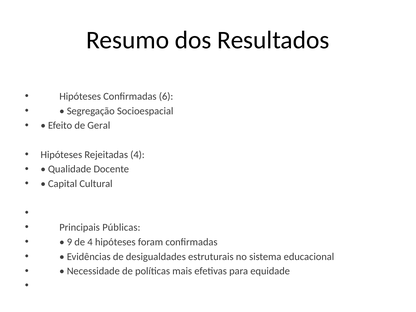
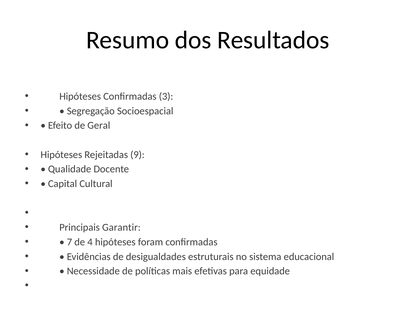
6: 6 -> 3 (166, 96)
Rejeitadas 4: 4 -> 9 (137, 155)
Públicas: Públicas -> Garantir (121, 227)
9: 9 -> 7 (69, 242)
